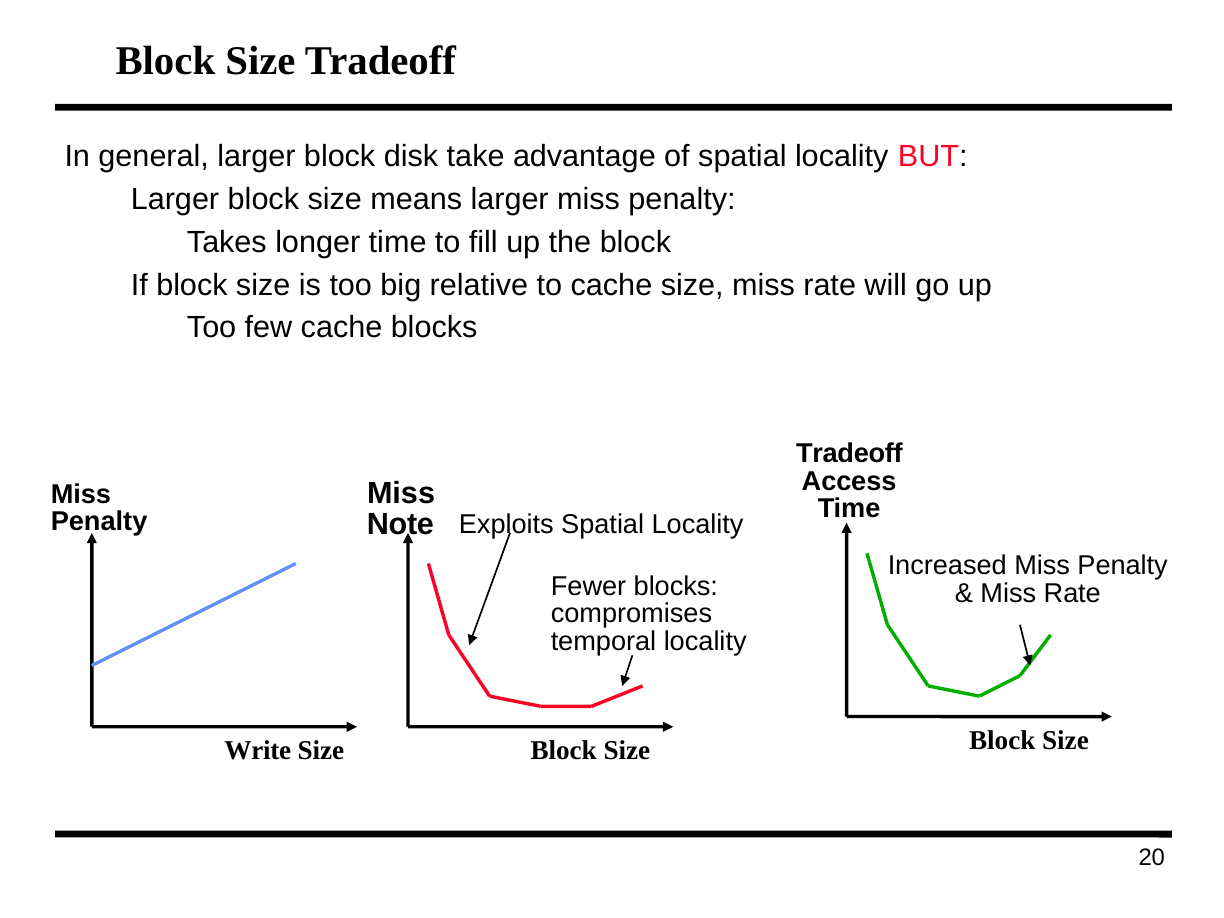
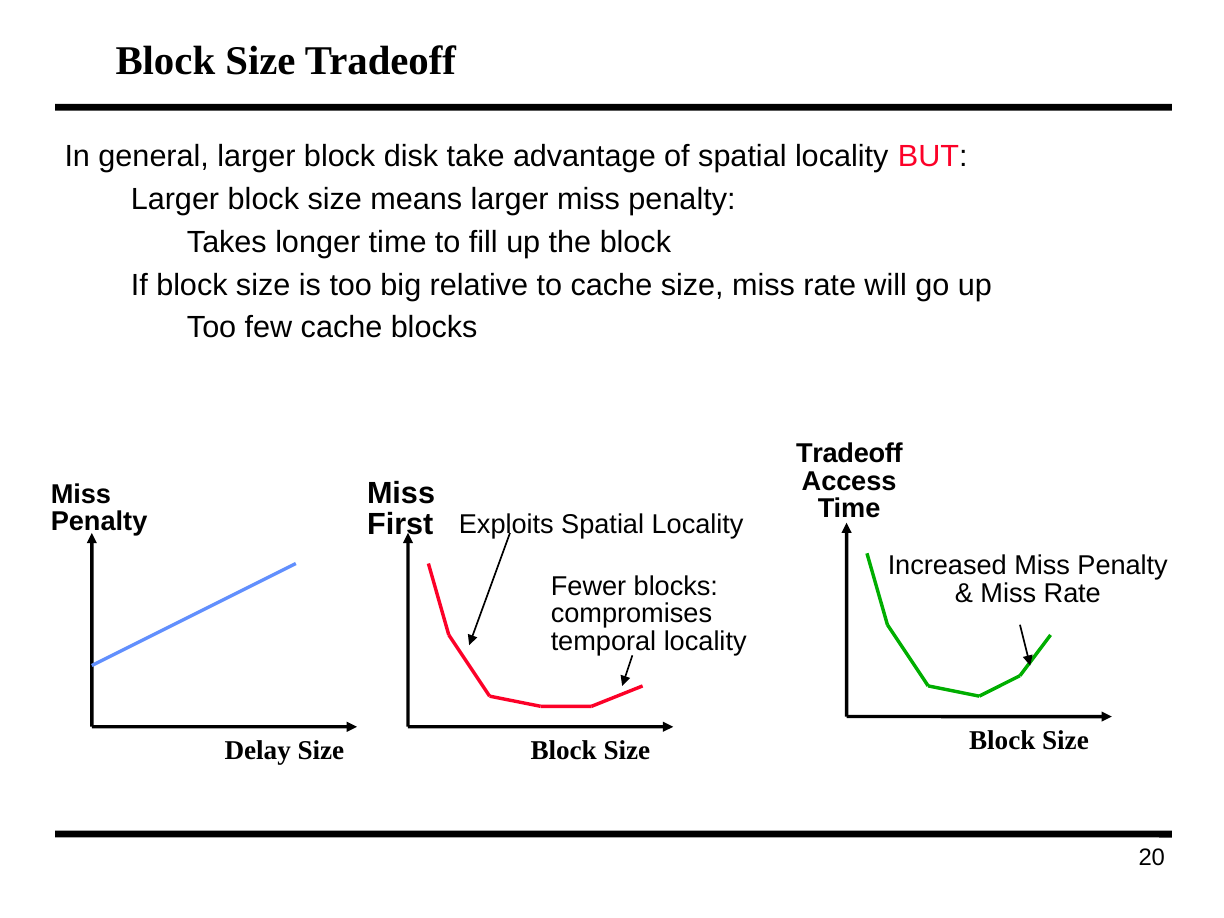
Note: Note -> First (400, 525)
Write: Write -> Delay (258, 751)
